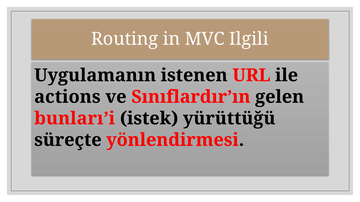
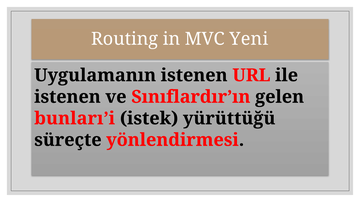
Ilgili: Ilgili -> Yeni (249, 39)
actions: actions -> istenen (67, 97)
